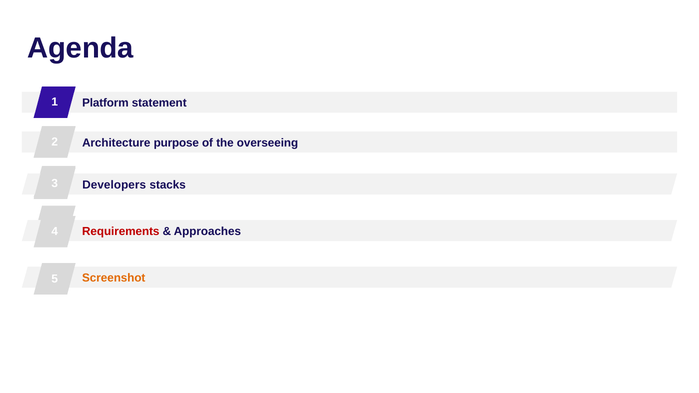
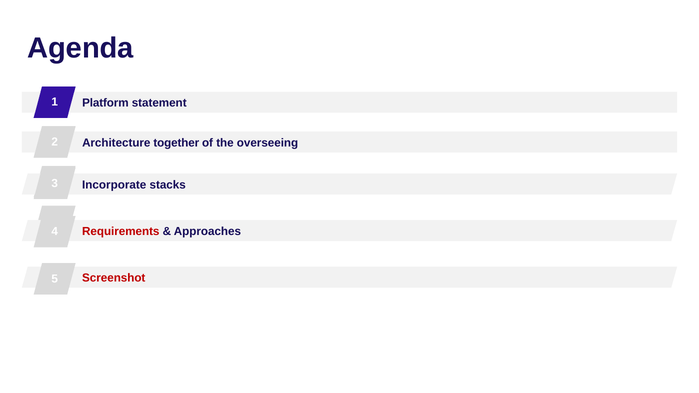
purpose: purpose -> together (176, 143)
Developers: Developers -> Incorporate (114, 185)
Screenshot colour: orange -> red (114, 278)
